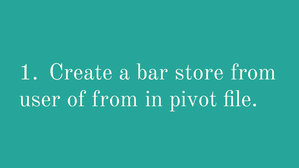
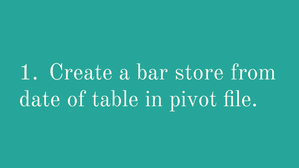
user: user -> date (40, 99)
of from: from -> table (115, 99)
